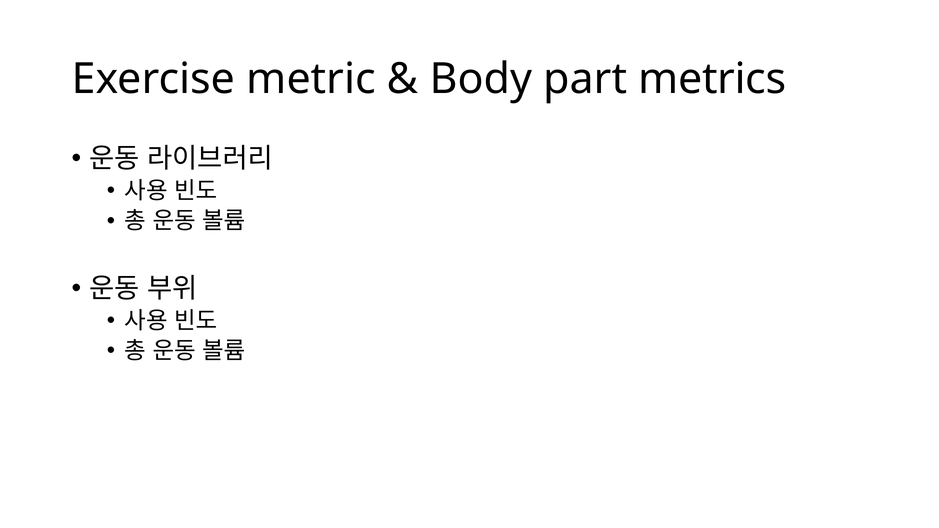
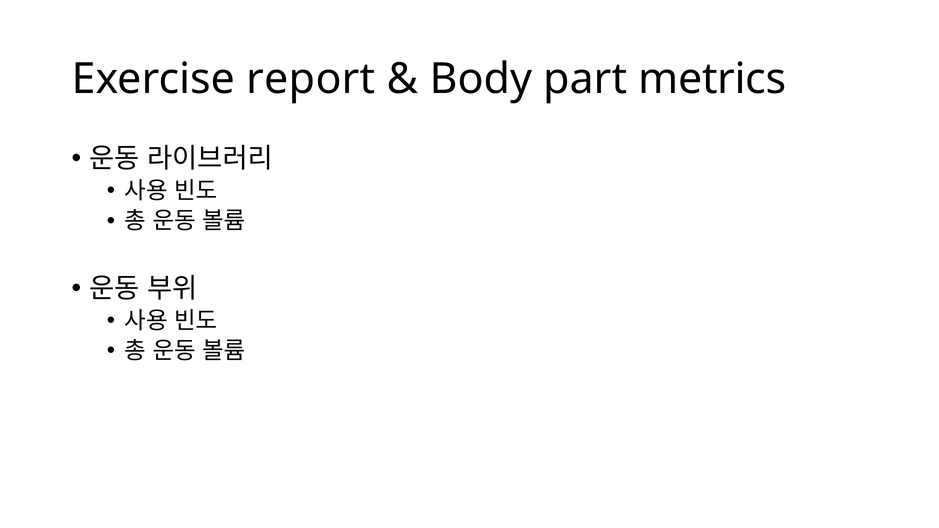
metric: metric -> report (311, 79)
